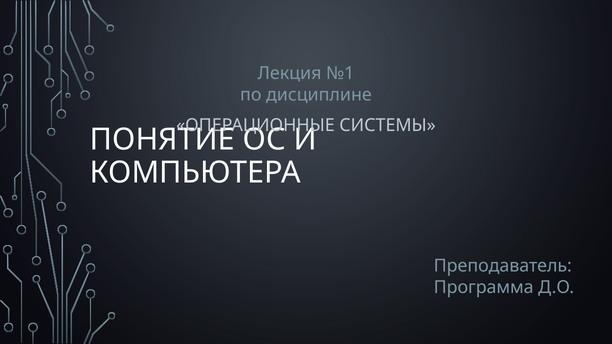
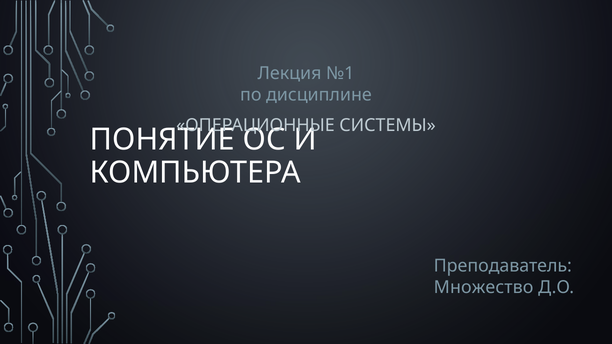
Программа: Программа -> Множество (484, 287)
